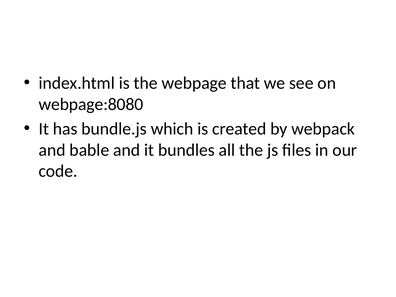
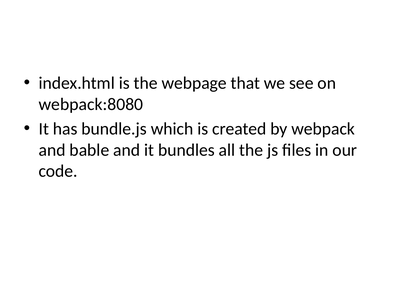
webpage:8080: webpage:8080 -> webpack:8080 (91, 104)
